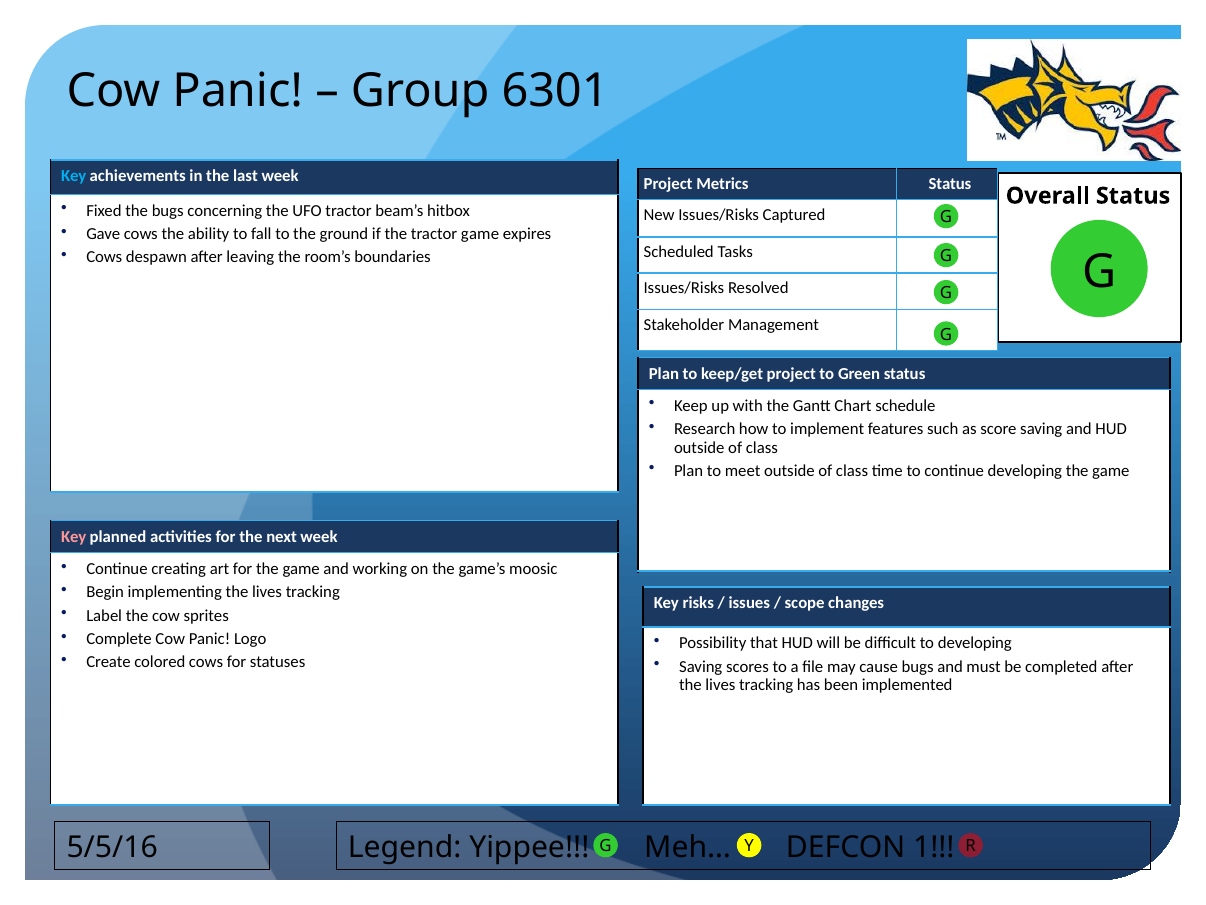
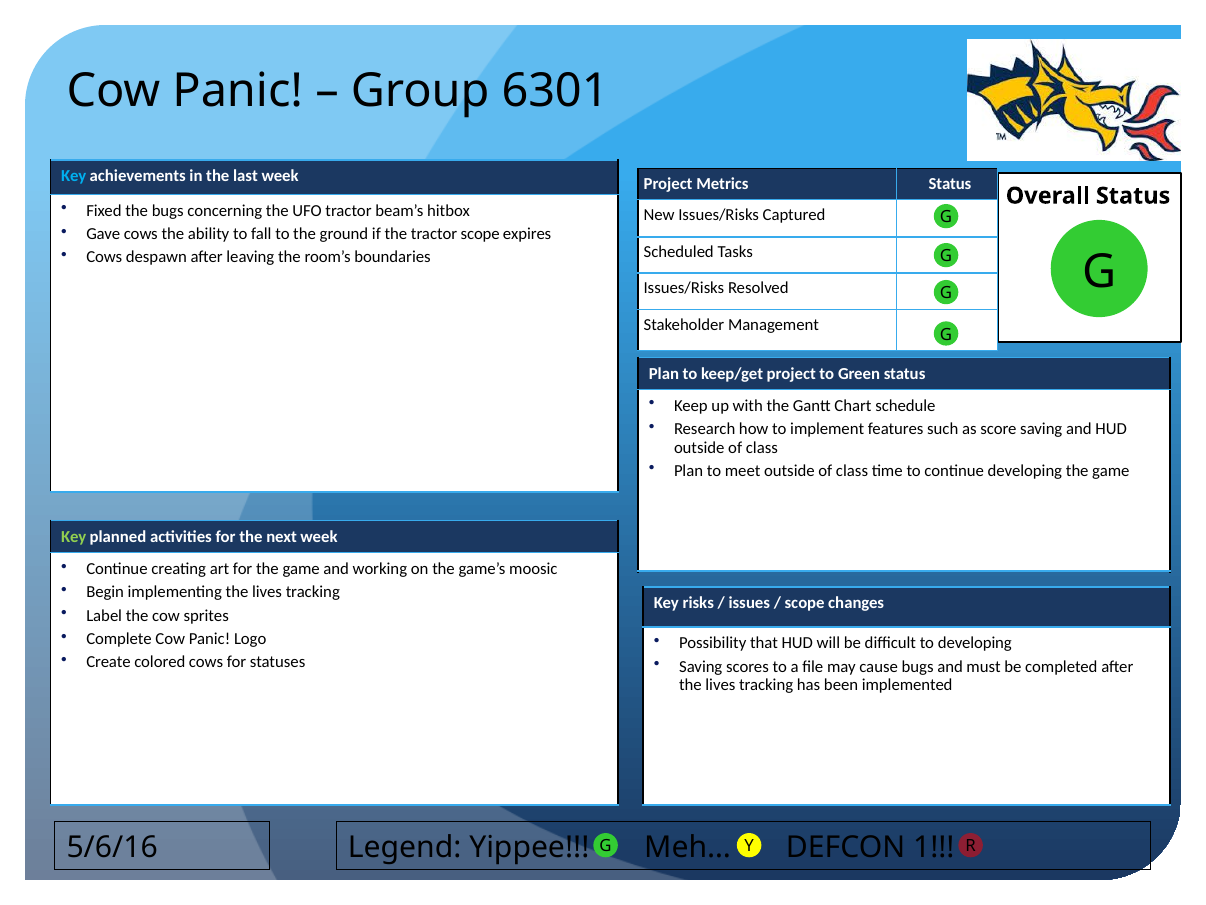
tractor game: game -> scope (480, 234)
Key colour: pink -> light green (74, 536)
5/5/16: 5/5/16 -> 5/6/16 (112, 847)
